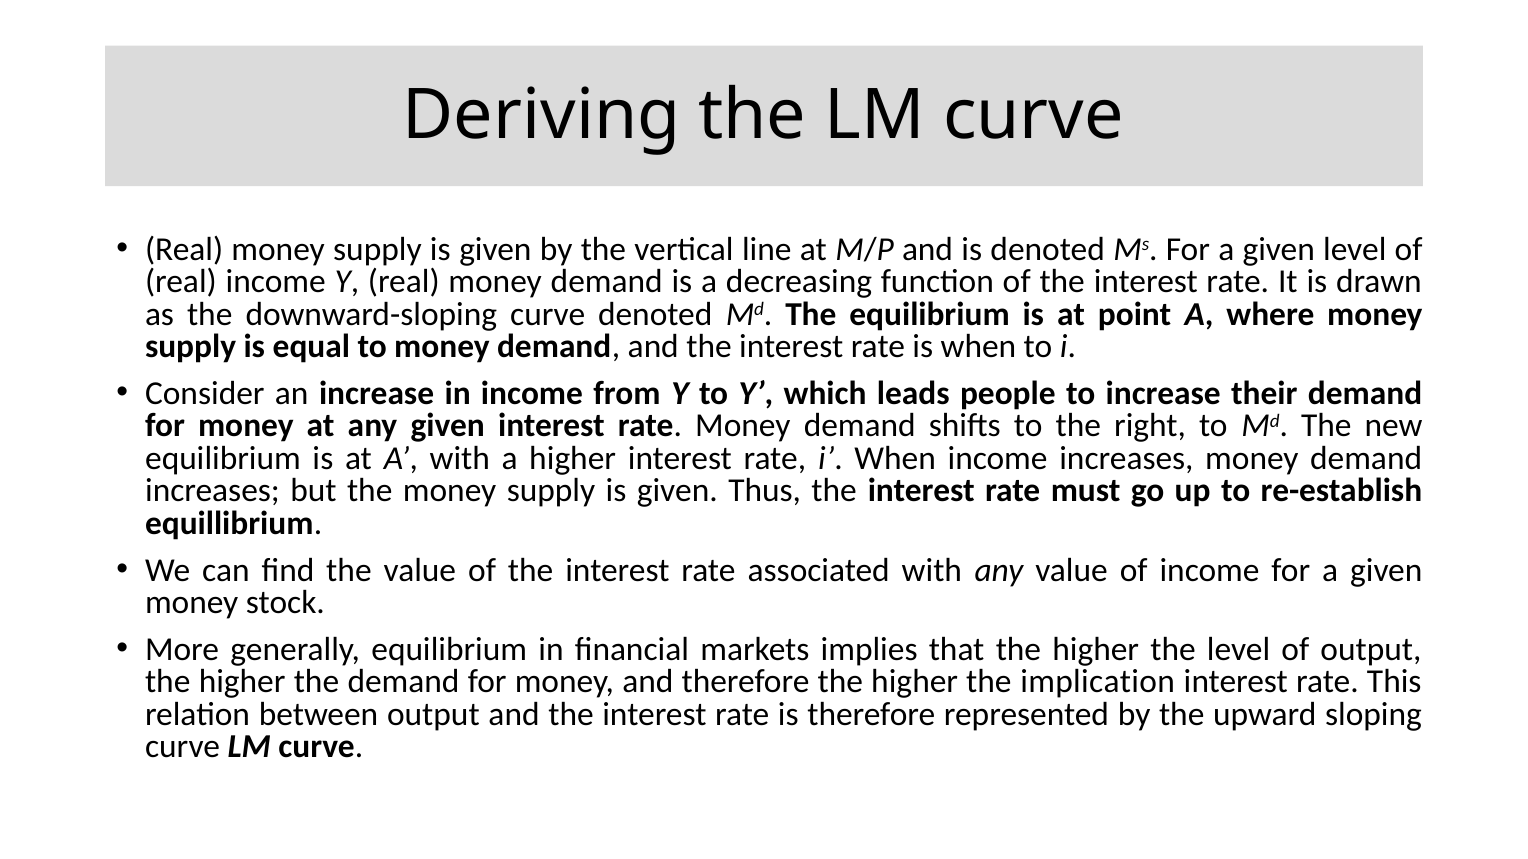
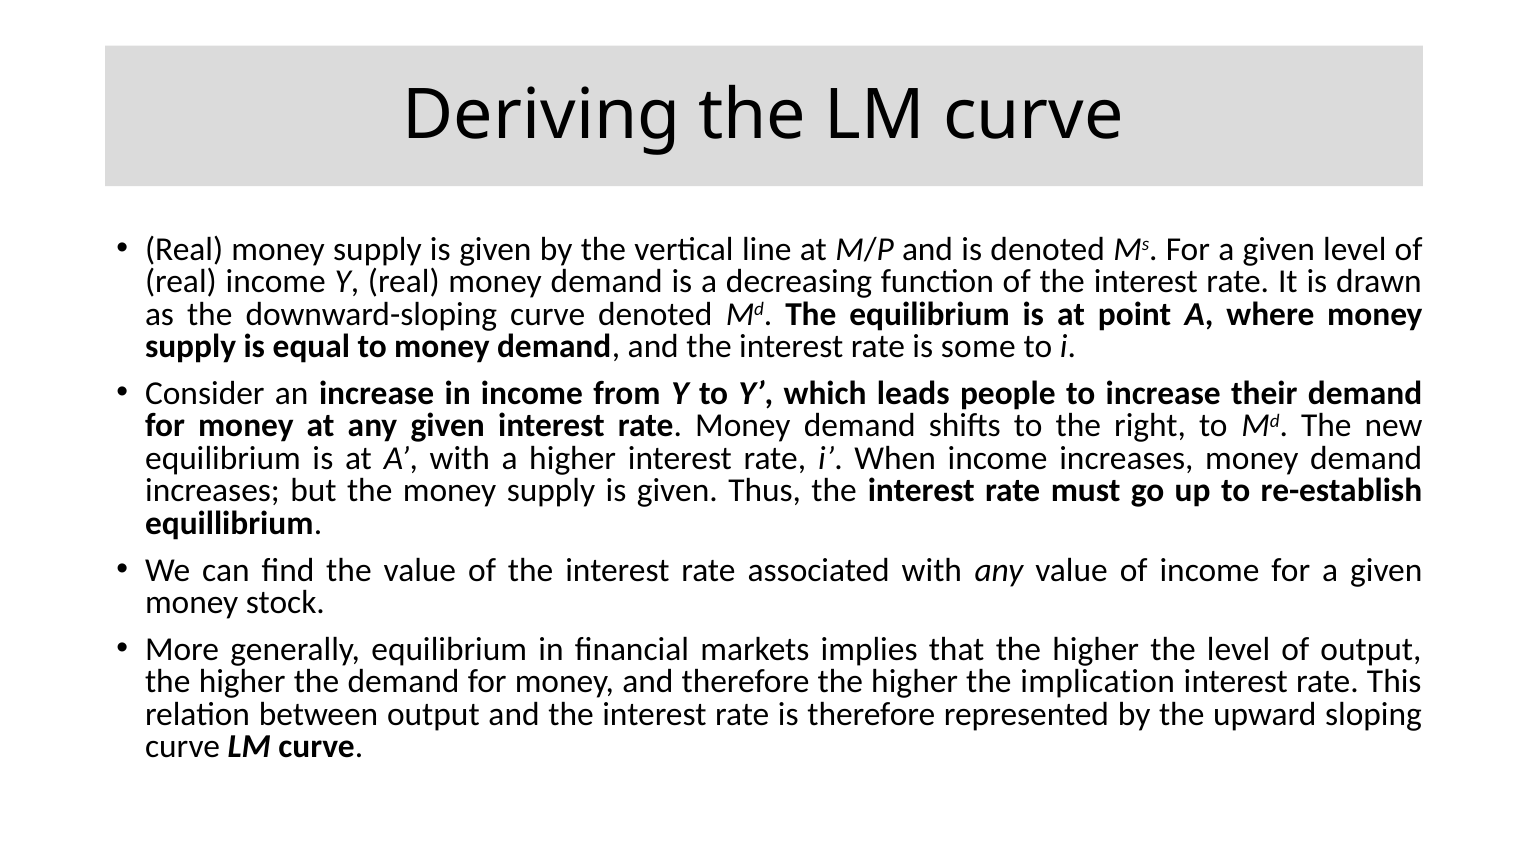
is when: when -> some (978, 347)
